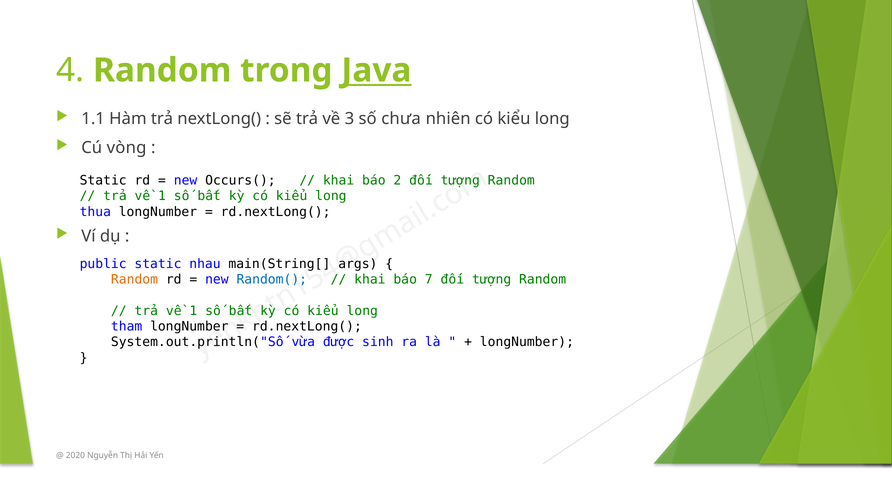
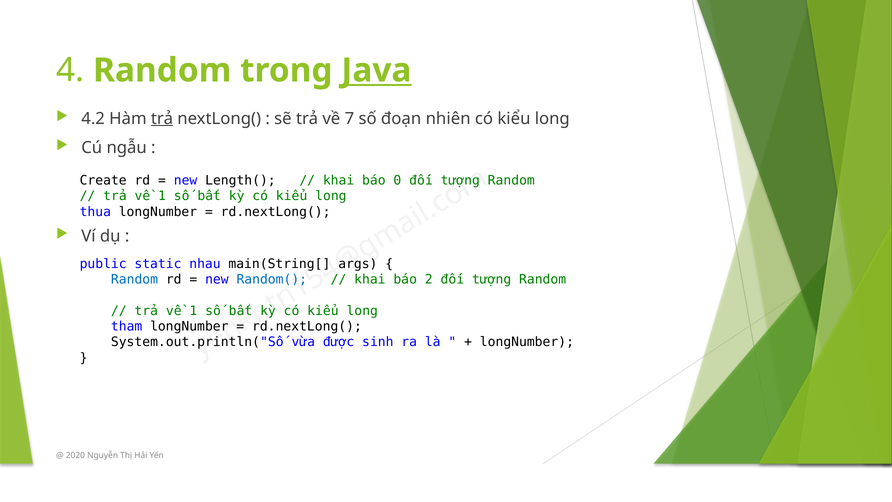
1.1: 1.1 -> 4.2 (93, 118)
trả underline: none -> present (162, 118)
3: 3 -> 7 (349, 118)
chưa: chưa -> đoạn (401, 118)
vòng: vòng -> ngẫu (127, 148)
Static: Static -> Create (103, 180)
Occurs(: Occurs( -> Length( (240, 180)
2: 2 -> 0 (397, 180)
Random colour: orange -> blue (135, 280)
7: 7 -> 2 (429, 280)
